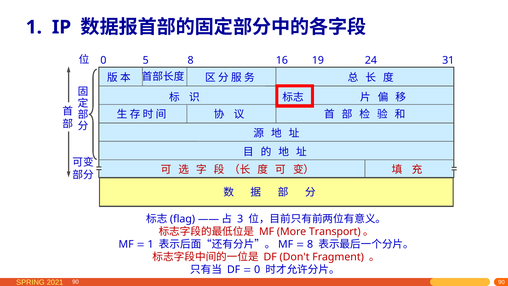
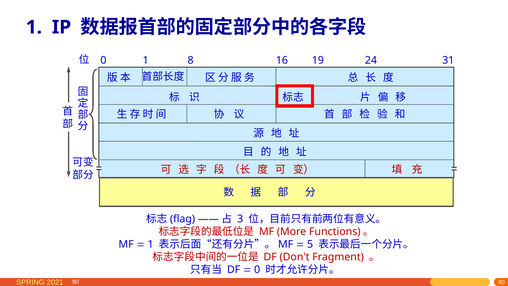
0 5: 5 -> 1 (146, 60)
Transport: Transport -> Functions (335, 231)
8: 8 -> 5 (310, 244)
